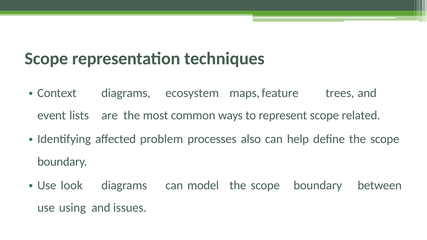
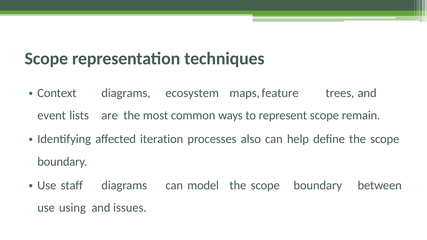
related: related -> remain (361, 116)
problem: problem -> iteration (162, 139)
look: look -> staff (72, 186)
